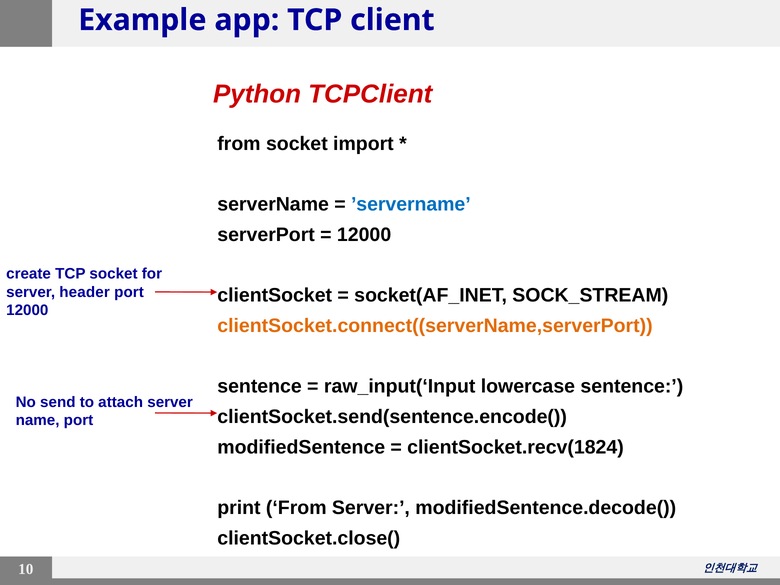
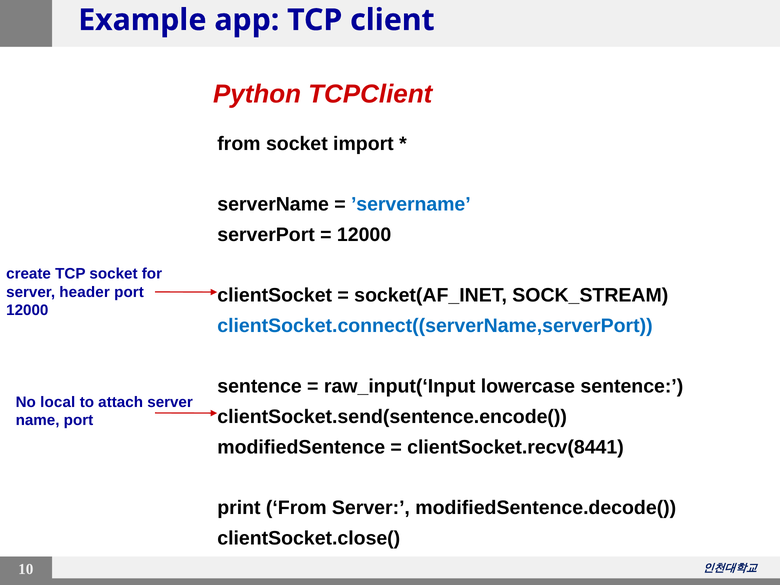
clientSocket.connect((serverName,serverPort colour: orange -> blue (435, 326)
send: send -> local (58, 402)
clientSocket.recv(1824: clientSocket.recv(1824 -> clientSocket.recv(8441 (516, 447)
